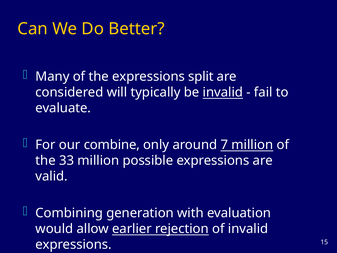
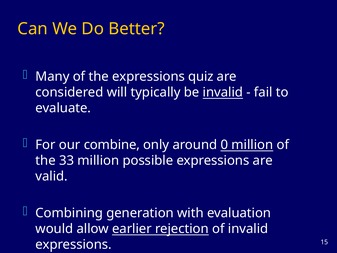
split: split -> quiz (201, 77)
7: 7 -> 0 (224, 145)
